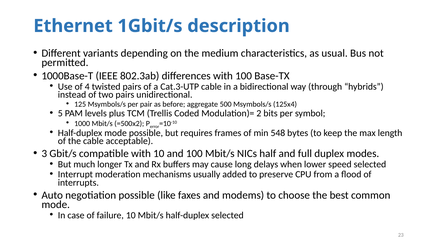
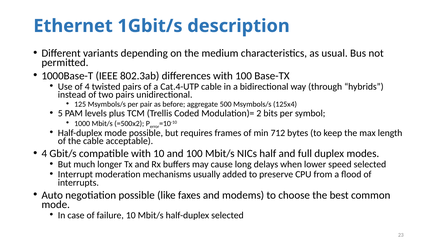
Cat.3-UTP: Cat.3-UTP -> Cat.4-UTP (180, 86)
548: 548 -> 712 (278, 133)
3: 3 -> 4 (44, 153)
